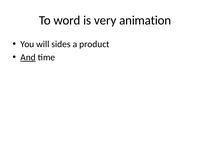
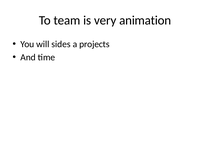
word: word -> team (67, 20)
product: product -> projects (94, 44)
And underline: present -> none (28, 57)
